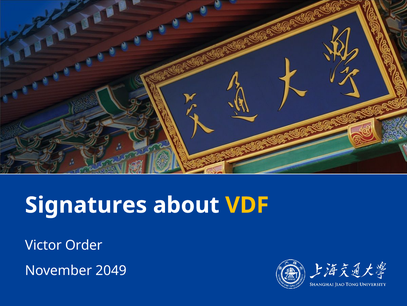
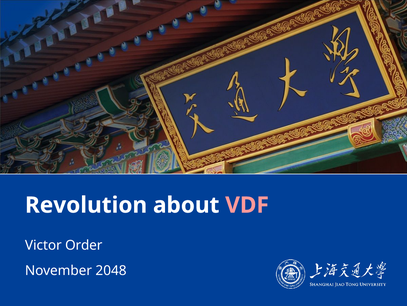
Signatures: Signatures -> Revolution (86, 205)
VDF colour: yellow -> pink (247, 205)
2049: 2049 -> 2048 (111, 270)
